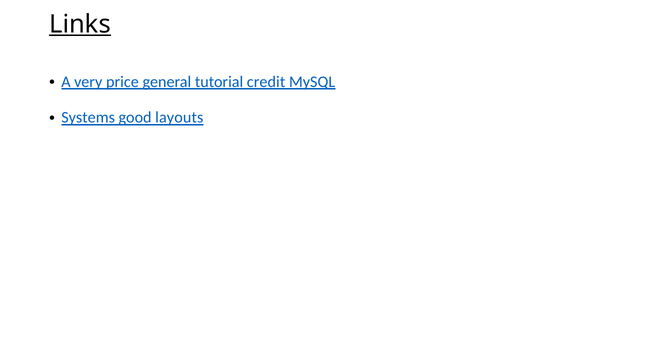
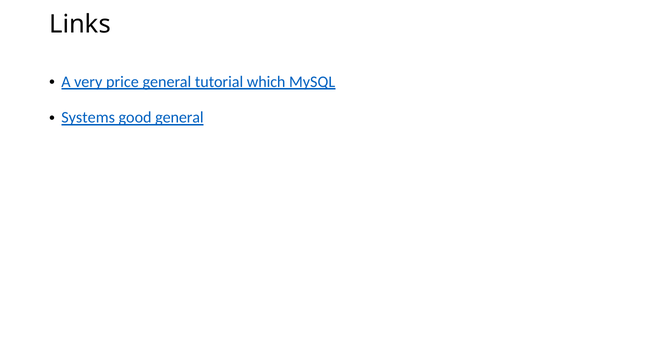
Links underline: present -> none (80, 24)
credit: credit -> which (266, 82)
good layouts: layouts -> general (179, 118)
